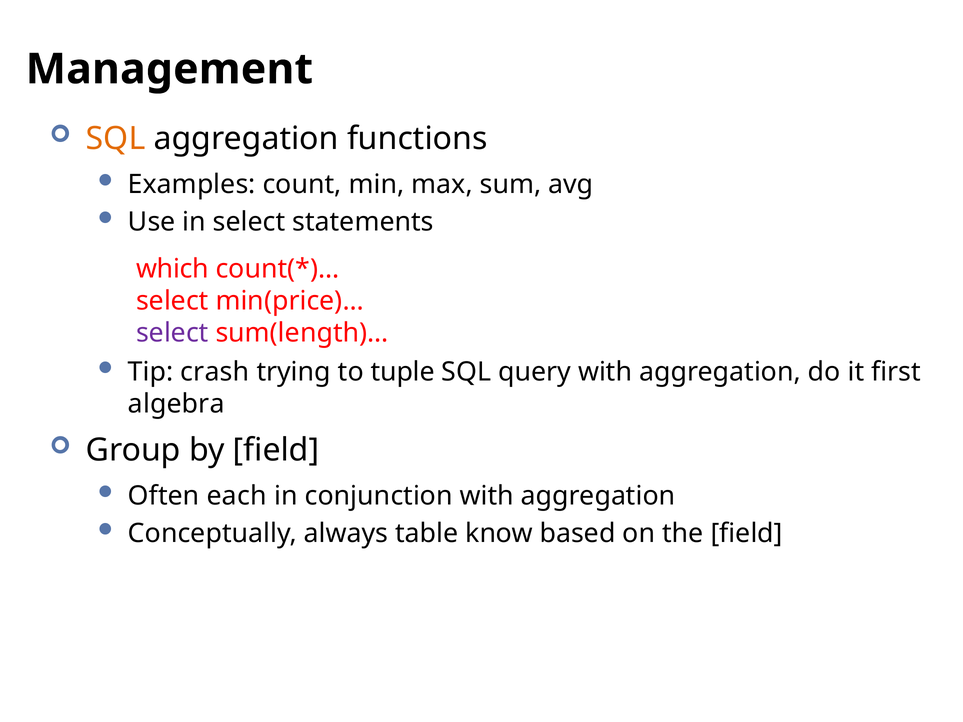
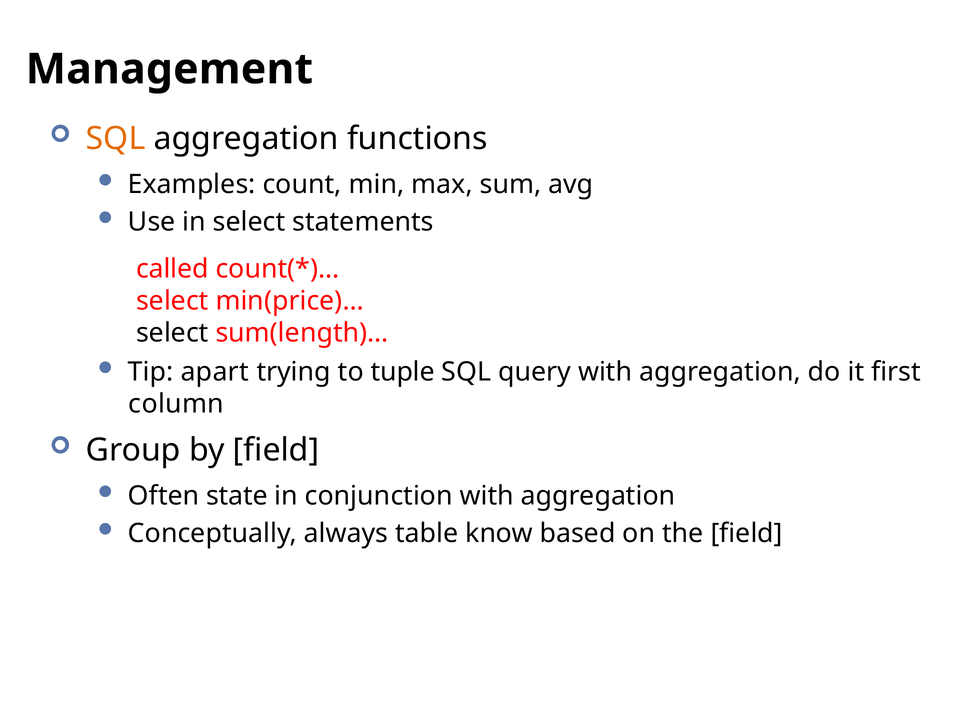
which: which -> called (172, 269)
select colour: purple -> black (172, 333)
crash: crash -> apart (215, 372)
algebra: algebra -> column (176, 404)
each: each -> state (237, 496)
